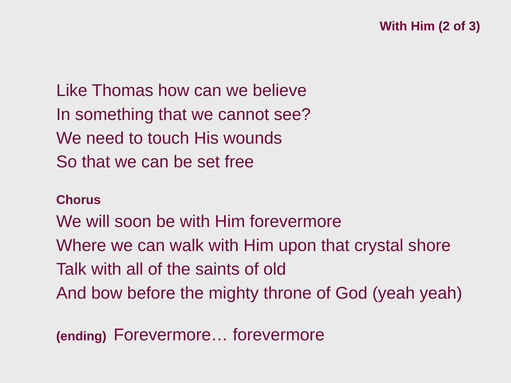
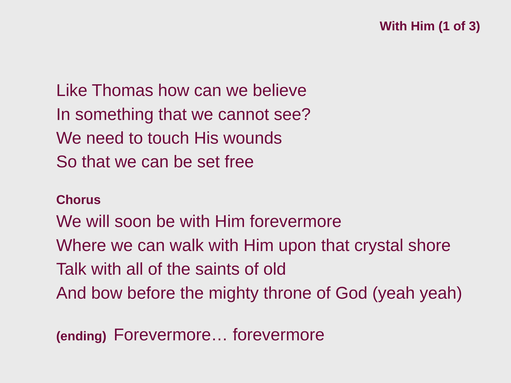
2: 2 -> 1 (444, 26)
